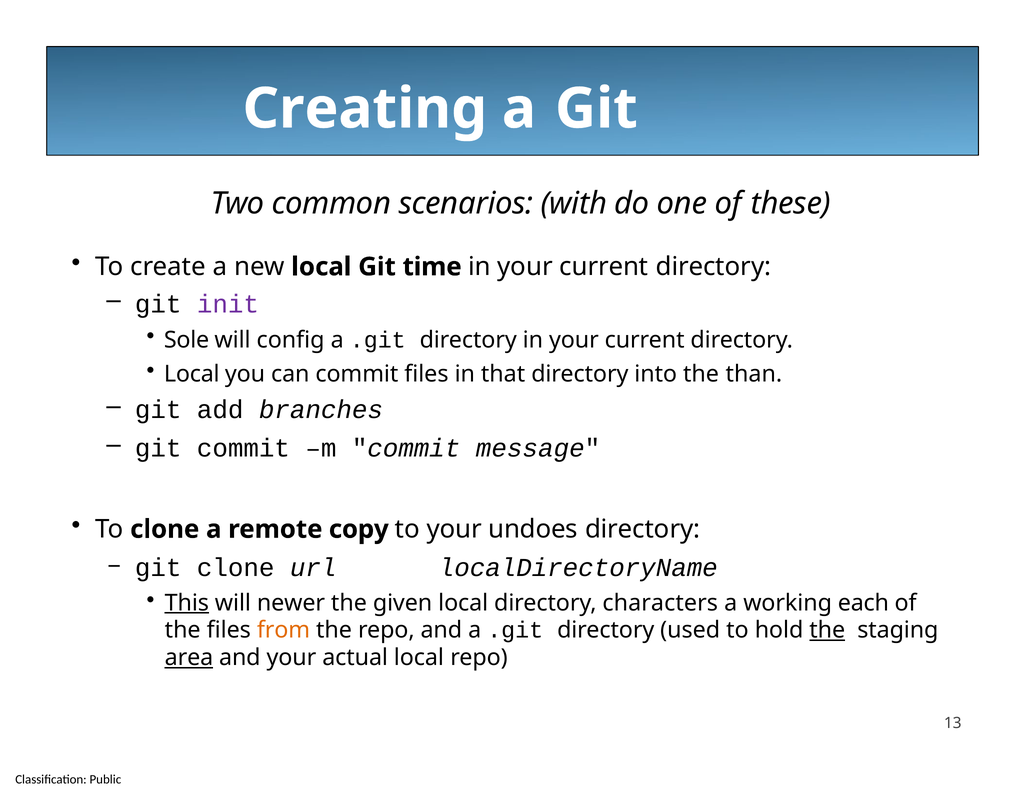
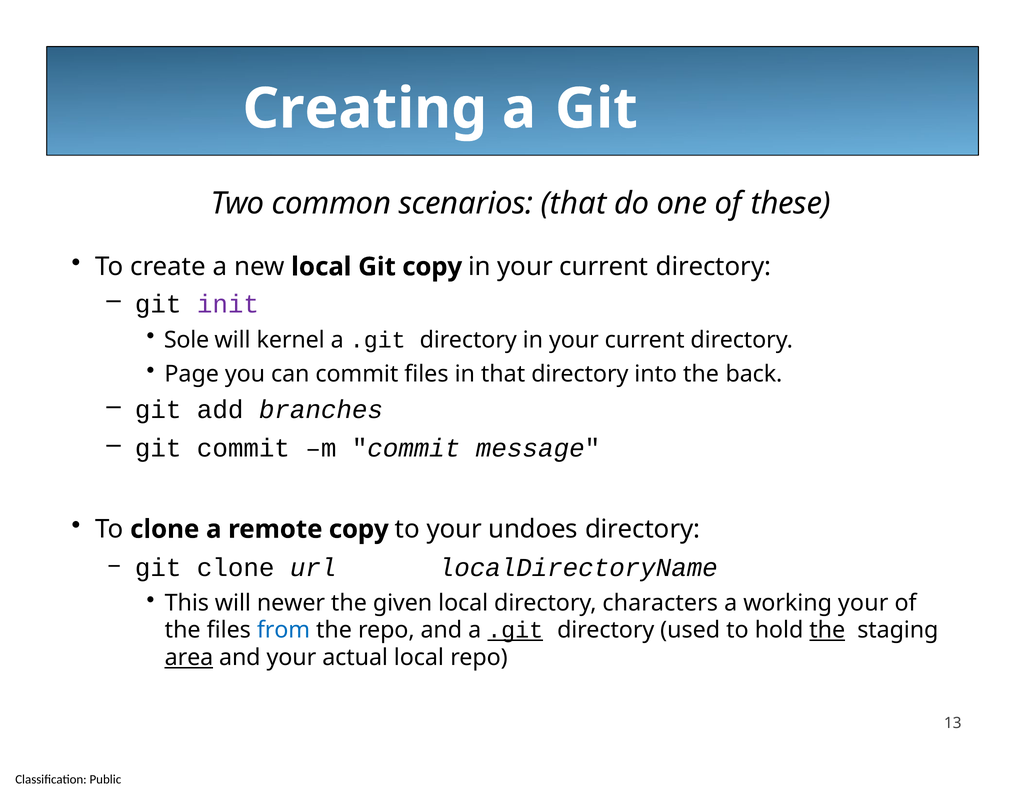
scenarios with: with -> that (574, 203)
Git time: time -> copy (432, 267)
config: config -> kernel (291, 340)
Local: Local -> Page (192, 374)
than: than -> back (754, 374)
This underline: present -> none (187, 603)
working each: each -> your (863, 603)
from colour: orange -> blue (284, 630)
.git underline: none -> present (515, 630)
